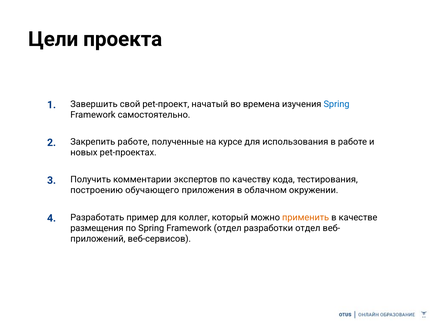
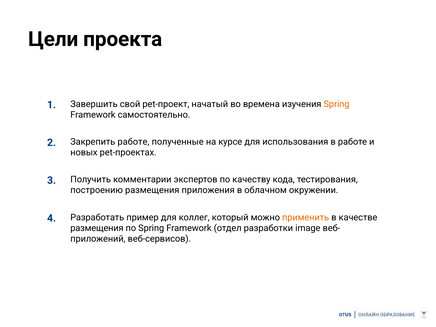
Spring colour: blue -> orange (337, 104)
построению обучающего: обучающего -> размещения (152, 190)
разработки отдел: отдел -> image (308, 228)
